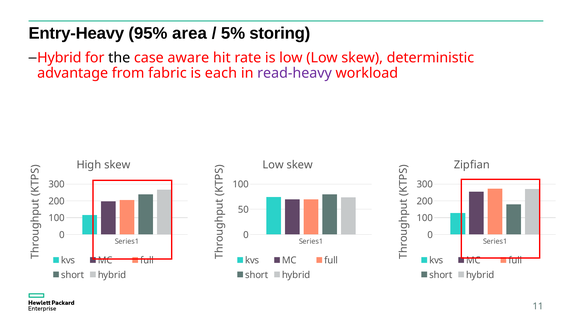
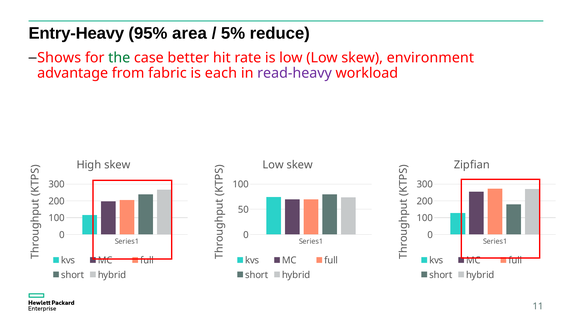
storing: storing -> reduce (280, 33)
Hybrid: Hybrid -> Shows (59, 58)
the colour: black -> green (119, 58)
aware: aware -> better (188, 58)
deterministic: deterministic -> environment (430, 58)
